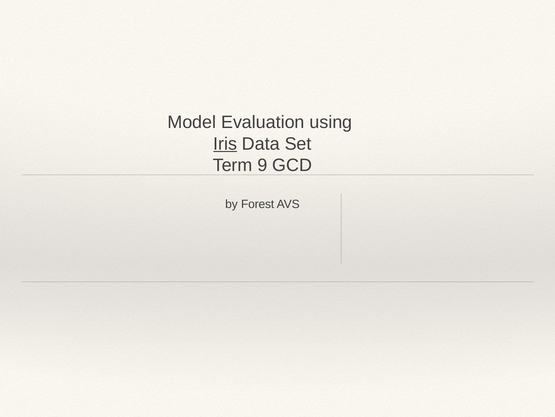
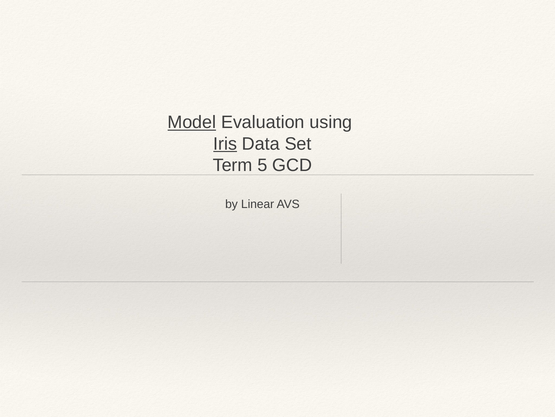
Model underline: none -> present (192, 122)
9: 9 -> 5 (262, 165)
Forest: Forest -> Linear (258, 204)
